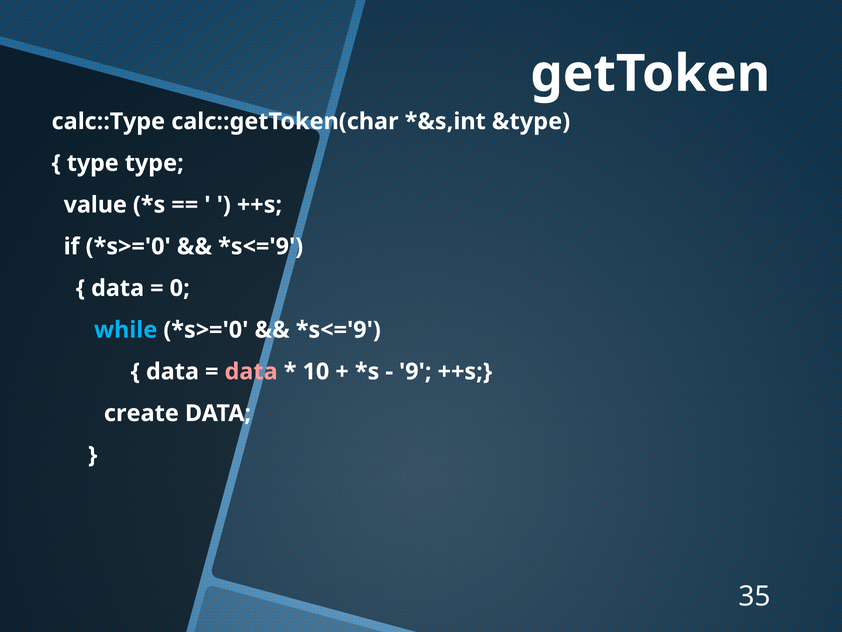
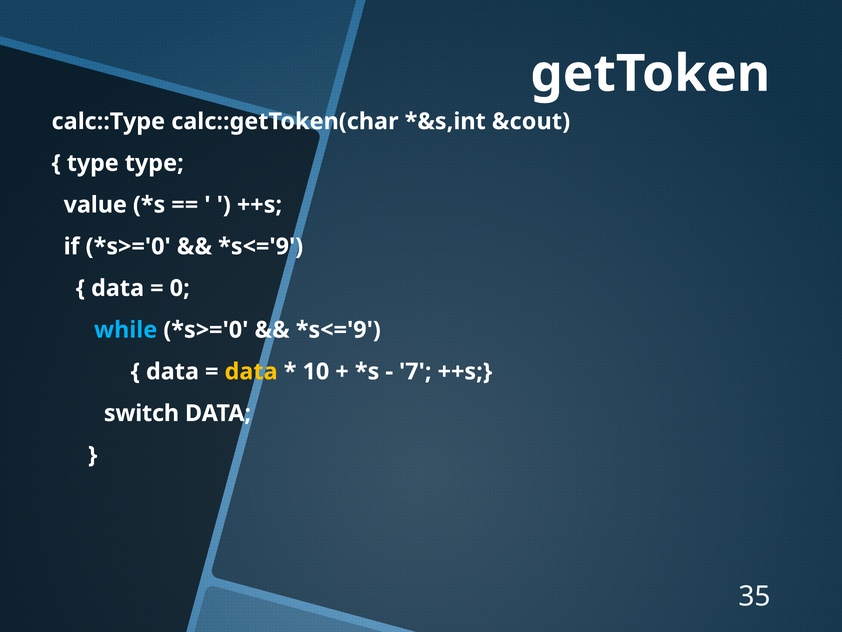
&type: &type -> &cout (531, 121)
data colour: pink -> yellow (251, 371)
9: 9 -> 7 (415, 371)
create: create -> switch (141, 413)
